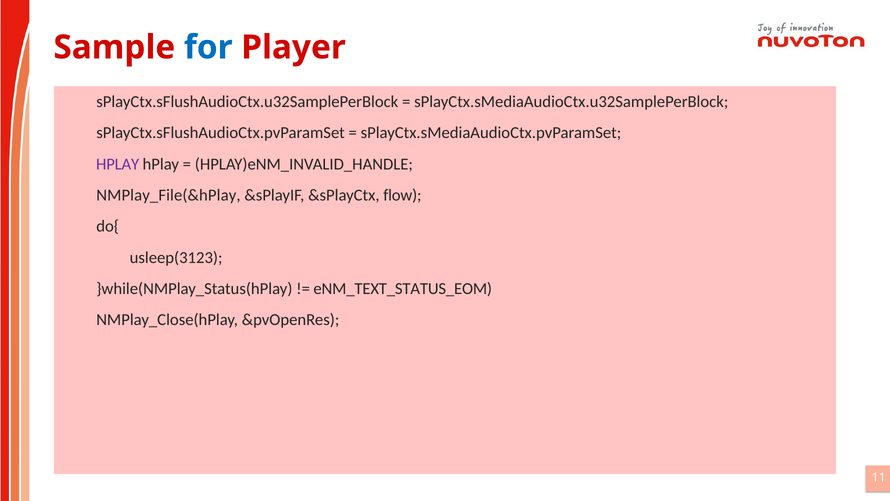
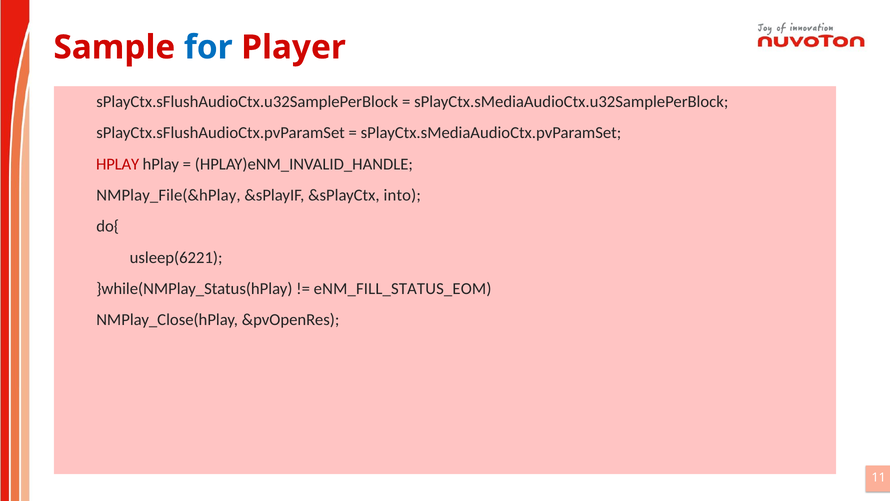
HPLAY colour: purple -> red (118, 164)
flow: flow -> into (402, 195)
usleep(3123: usleep(3123 -> usleep(6221 (176, 257)
eNM_TEXT_STATUS_EOM: eNM_TEXT_STATUS_EOM -> eNM_FILL_STATUS_EOM (403, 289)
